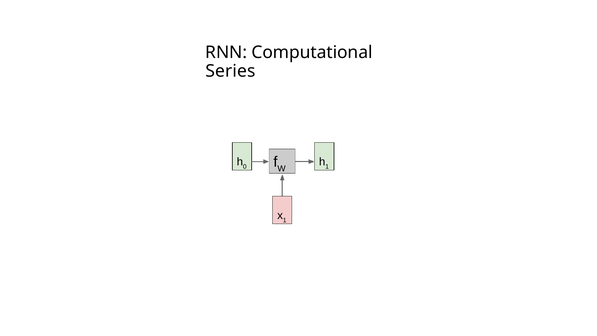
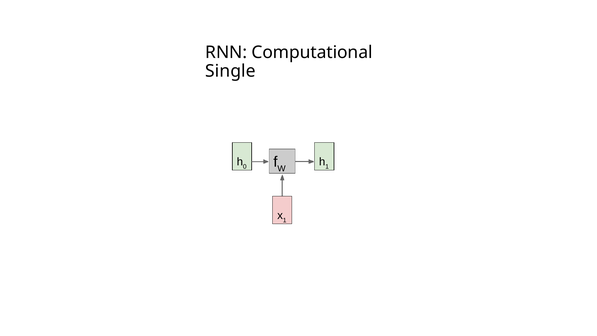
Series: Series -> Single (230, 71)
